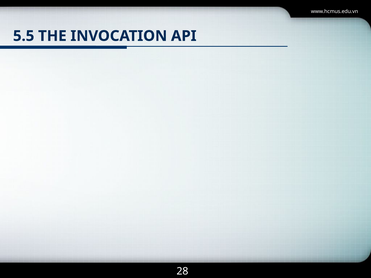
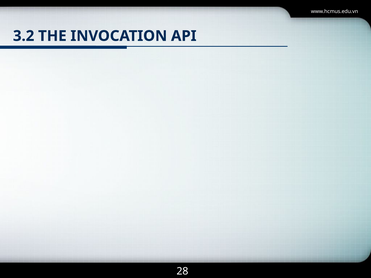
5.5: 5.5 -> 3.2 (24, 36)
